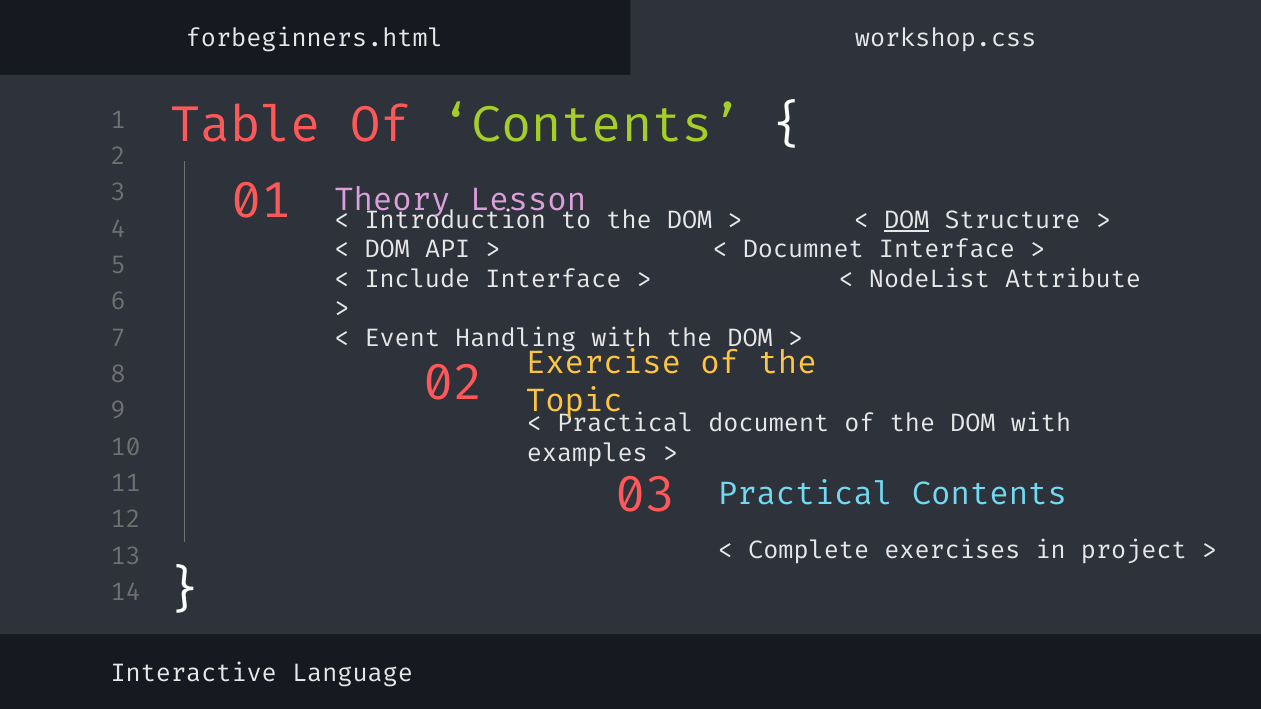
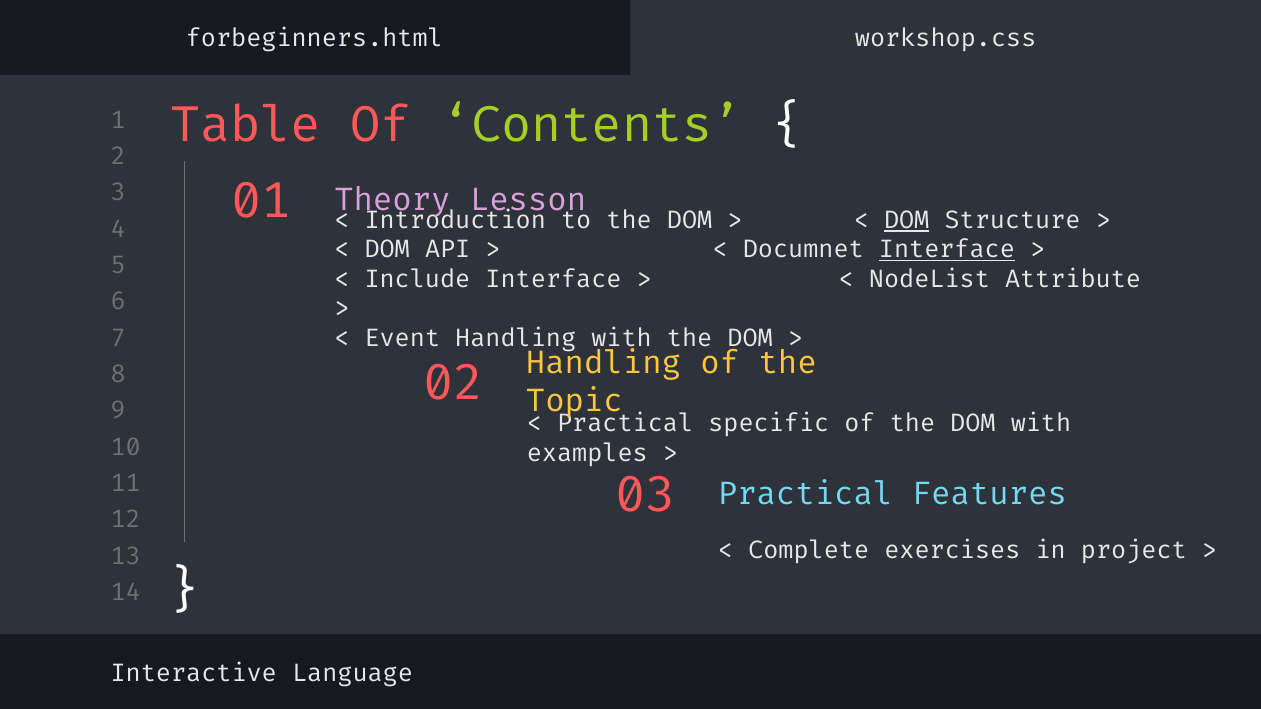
Interface underline: none -> present (947, 250)
Exercise: Exercise -> Handling (603, 363)
document: document -> specific (769, 424)
Practical Contents: Contents -> Features (989, 494)
